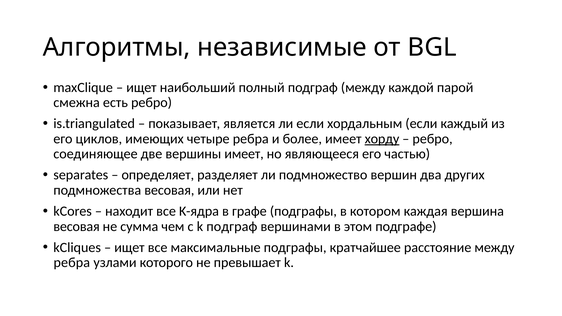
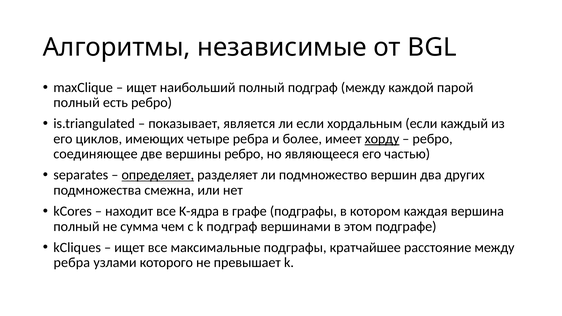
смежна: смежна -> полный (77, 103)
вершины имеет: имеет -> ребро (244, 154)
определяет underline: none -> present (158, 175)
подмножества весовая: весовая -> смежна (169, 190)
весовая: весовая -> полный (76, 226)
